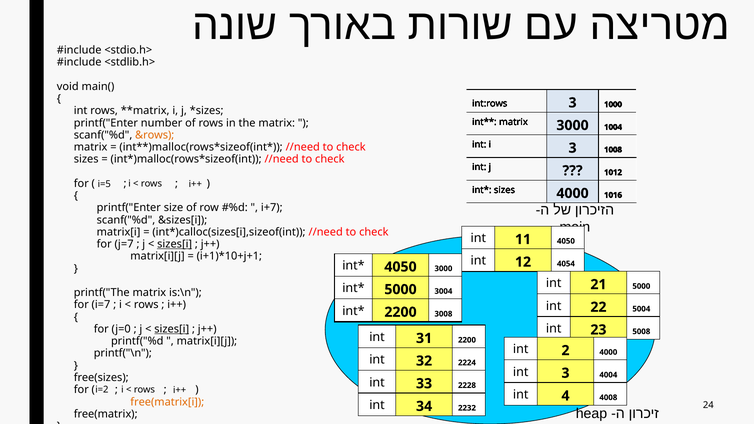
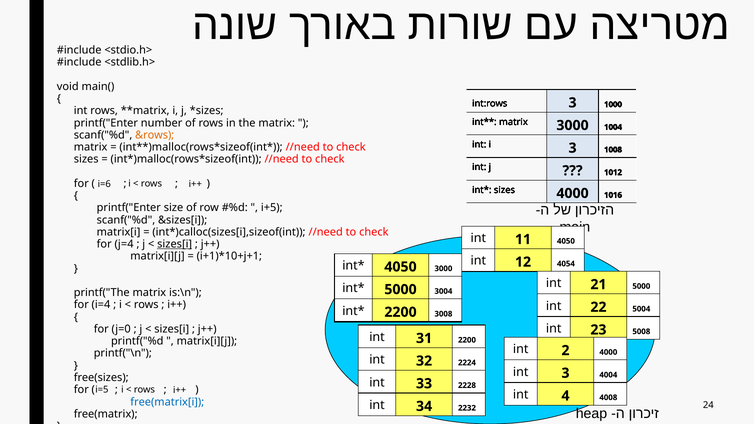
i=5: i=5 -> i=6 (104, 184)
i+7: i+7 -> i+5 (272, 208)
j=7: j=7 -> j=4 (124, 244)
i=7: i=7 -> i=4 (101, 305)
sizes[i underline: present -> none (172, 329)
i=2: i=2 -> i=5 (102, 390)
free(matrix[i colour: orange -> blue (167, 402)
